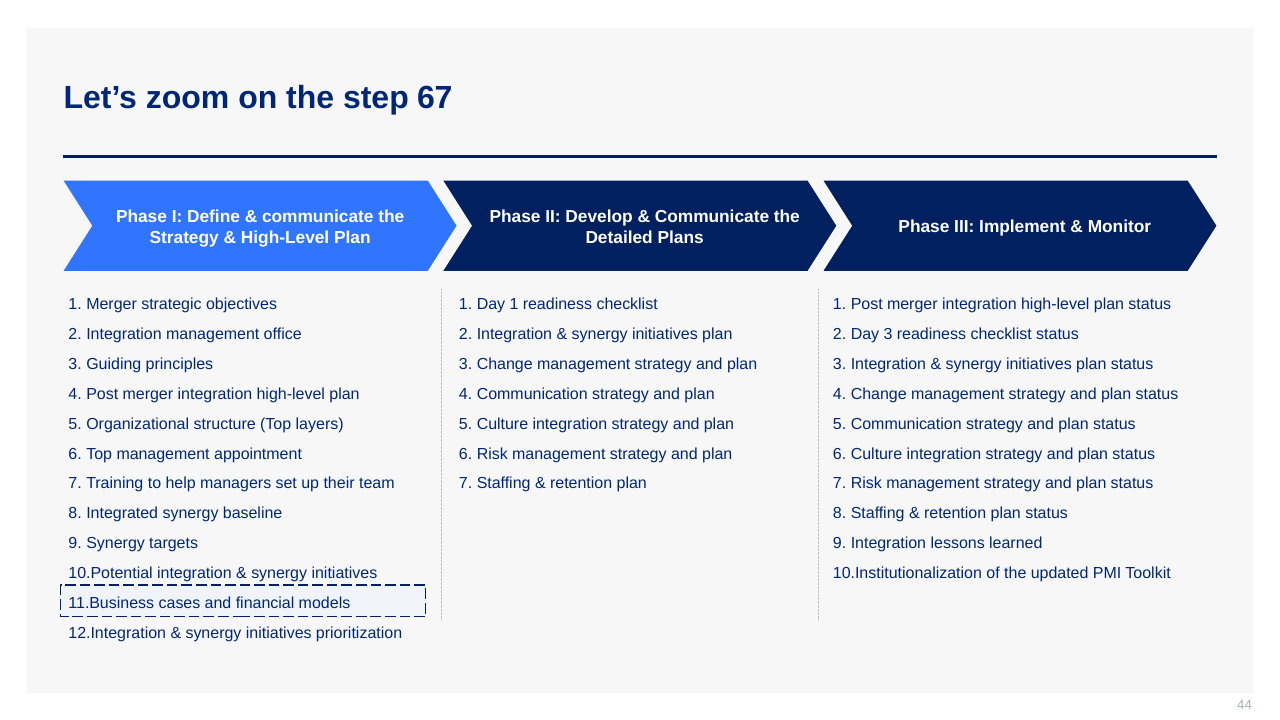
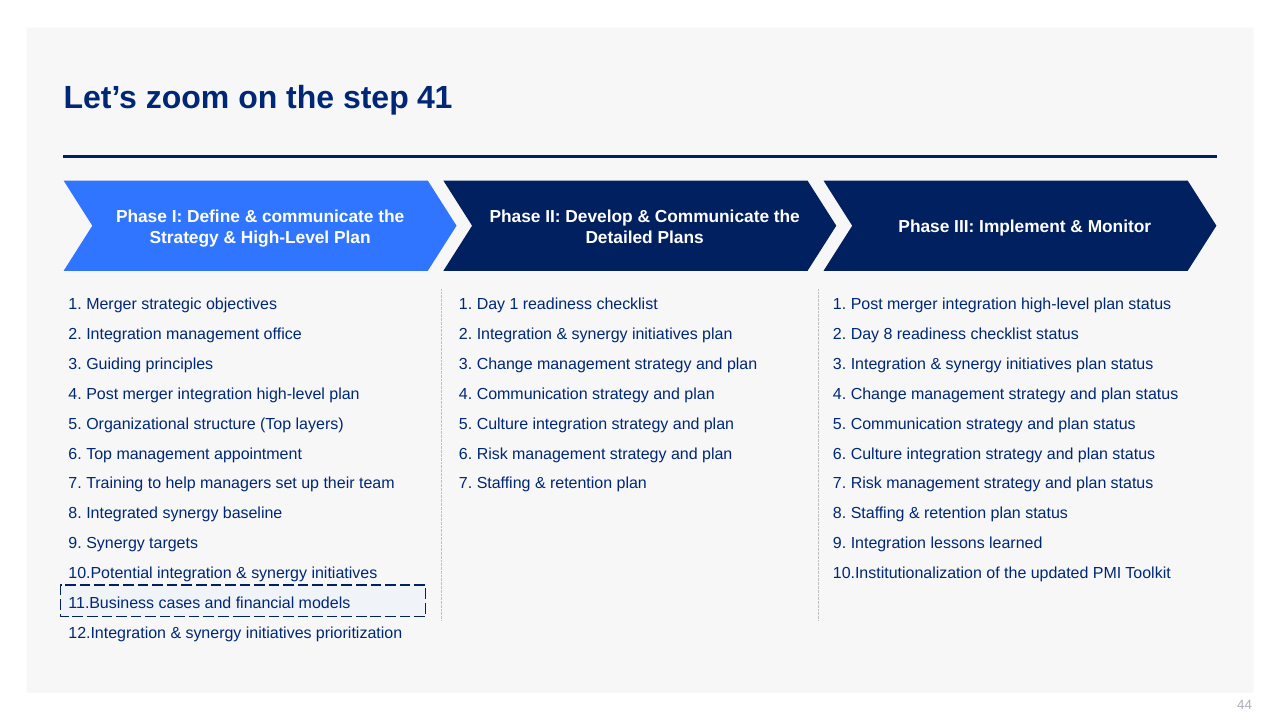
67: 67 -> 41 (435, 98)
Day 3: 3 -> 8 (888, 334)
